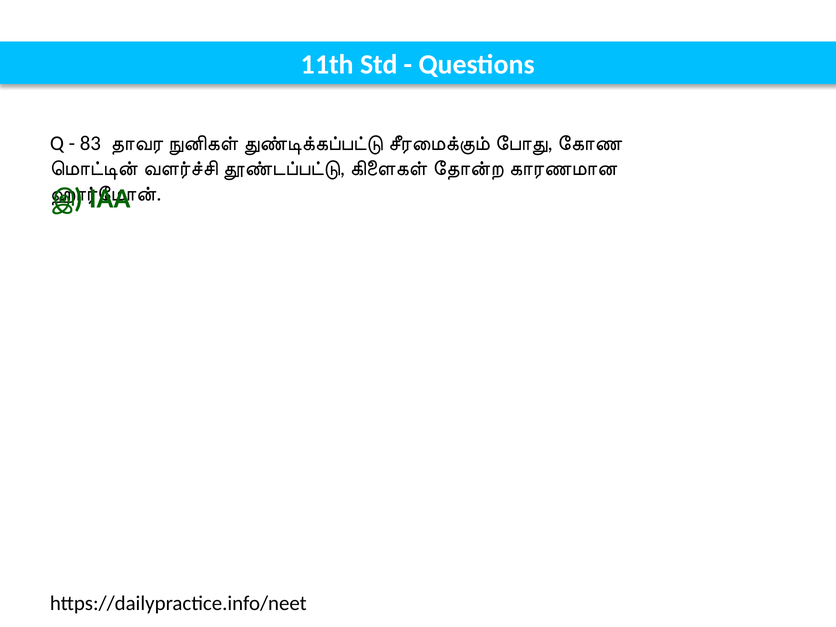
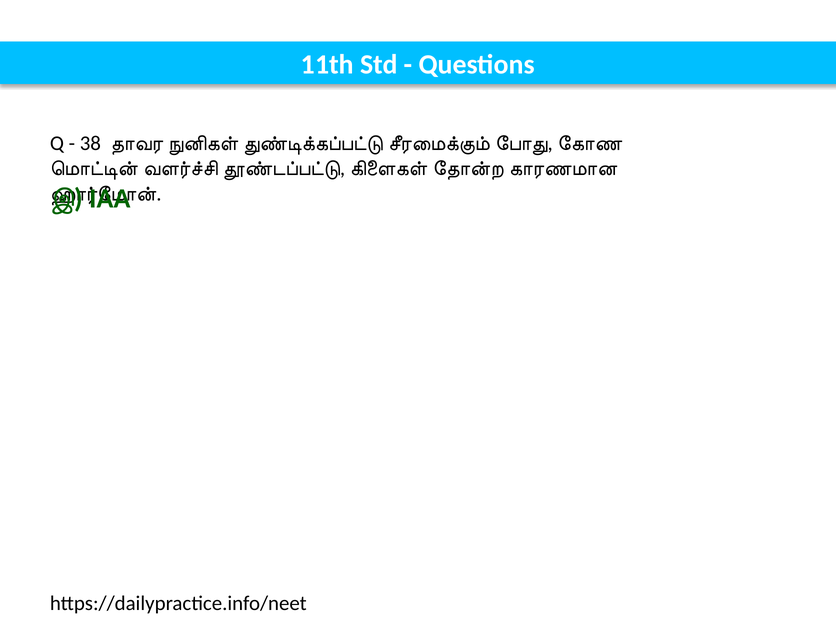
83: 83 -> 38 (90, 143)
